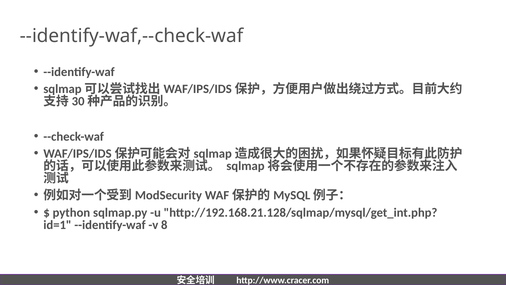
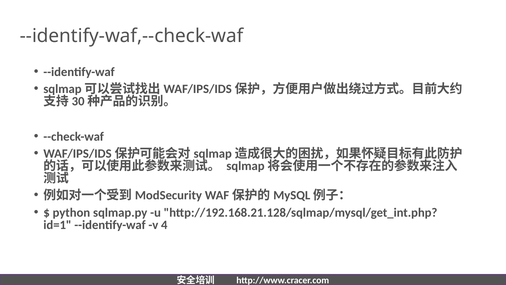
8: 8 -> 4 (164, 225)
